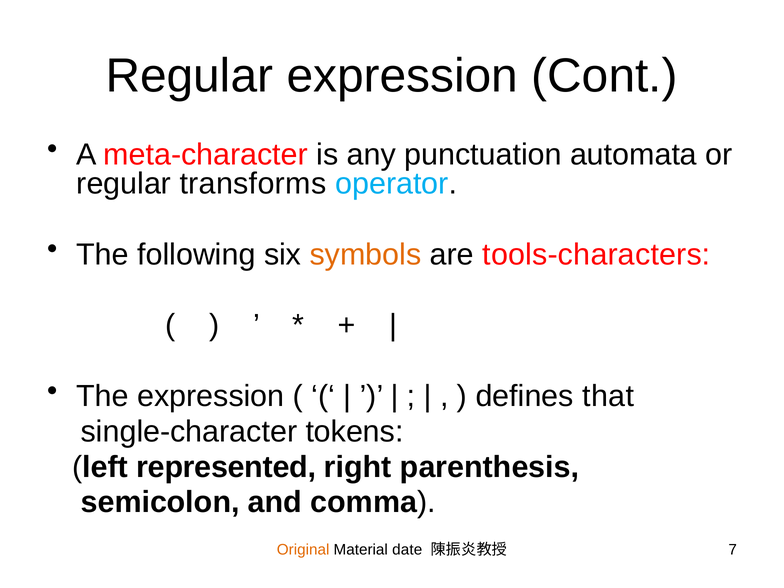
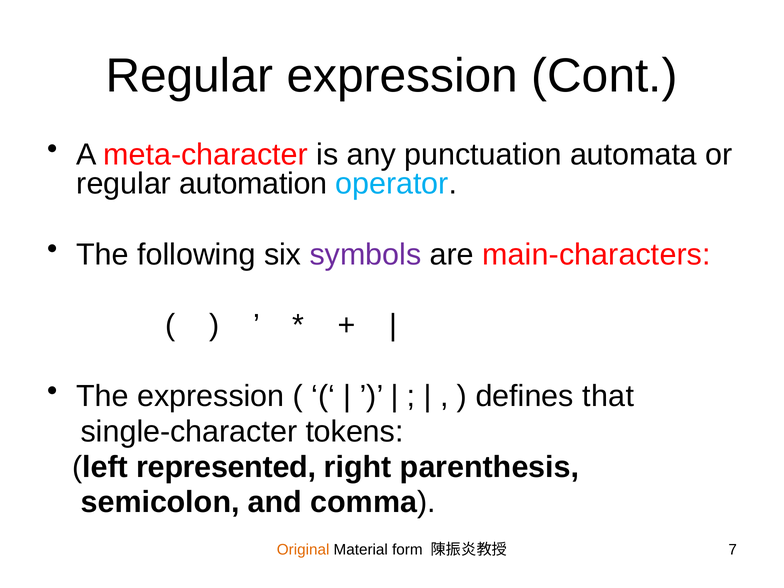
transforms: transforms -> automation (253, 184)
symbols colour: orange -> purple (366, 255)
tools-characters: tools-characters -> main-characters (596, 255)
date: date -> form (407, 550)
